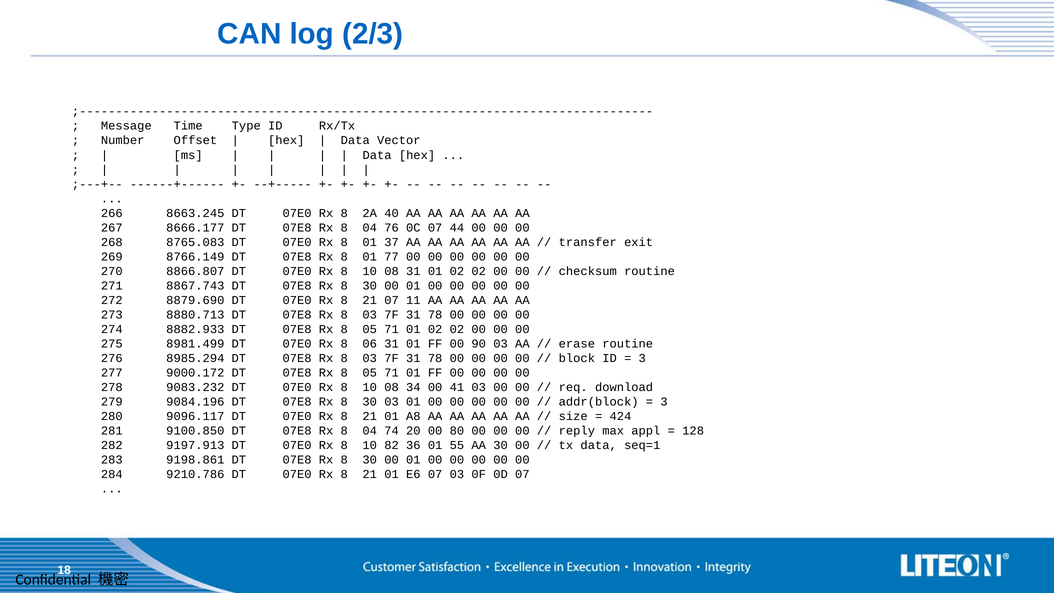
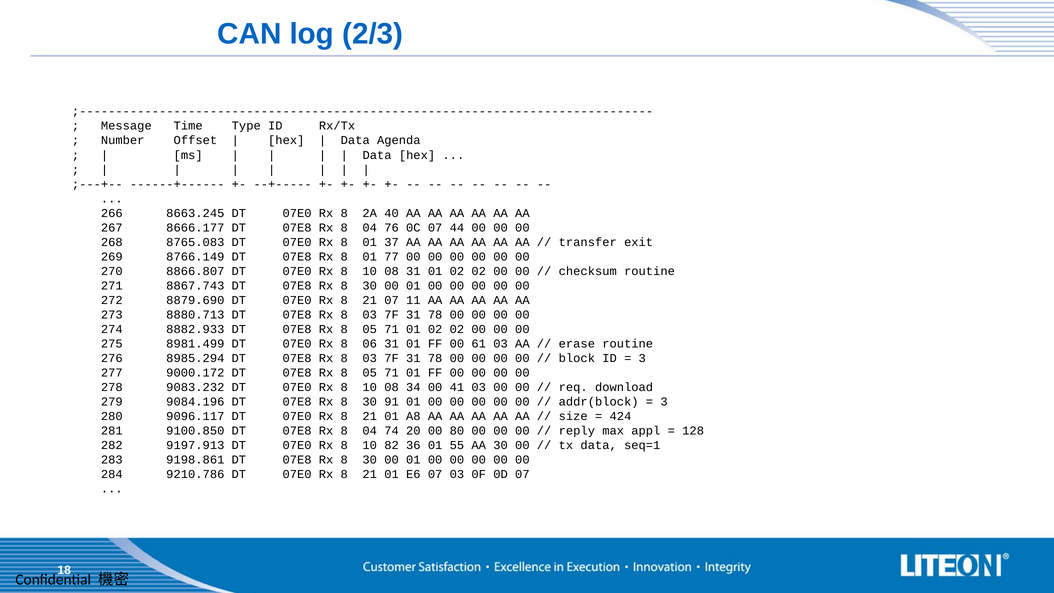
Vector: Vector -> Agenda (399, 140)
90: 90 -> 61 (479, 344)
30 03: 03 -> 91 (392, 402)
